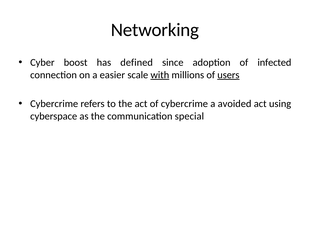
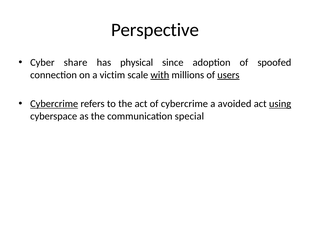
Networking: Networking -> Perspective (155, 30)
boost: boost -> share (76, 63)
defined: defined -> physical (137, 63)
infected: infected -> spoofed (274, 63)
easier: easier -> victim (112, 75)
Cybercrime underline: none -> present (54, 104)
using underline: none -> present (280, 104)
